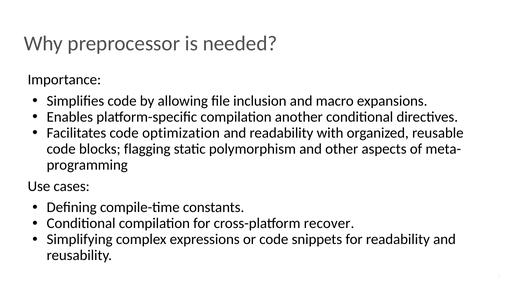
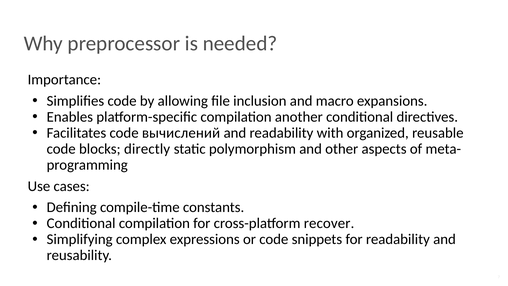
optimization: optimization -> вычислений (181, 133)
flagging: flagging -> directly (147, 149)
